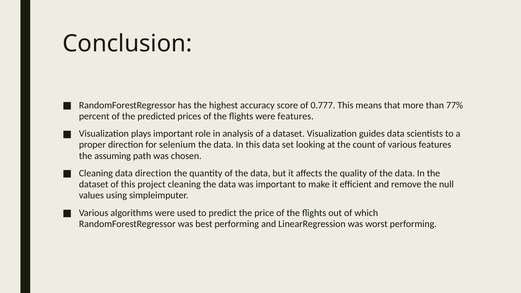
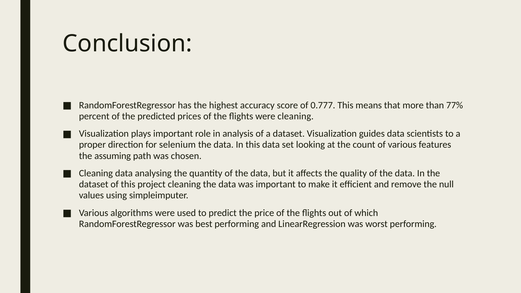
were features: features -> cleaning (296, 116)
data direction: direction -> analysing (153, 173)
